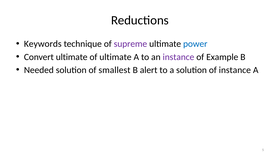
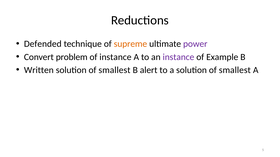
Keywords: Keywords -> Defended (43, 44)
supreme colour: purple -> orange (130, 44)
power colour: blue -> purple (195, 44)
Convert ultimate: ultimate -> problem (72, 57)
of ultimate: ultimate -> instance (115, 57)
Needed: Needed -> Written (39, 70)
a solution of instance: instance -> smallest (235, 70)
